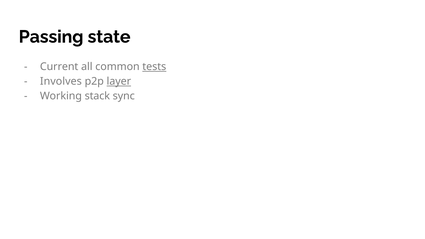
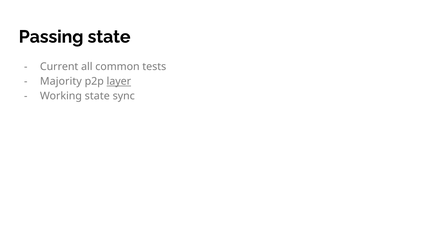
tests underline: present -> none (154, 67)
Involves: Involves -> Majority (61, 81)
Working stack: stack -> state (97, 96)
